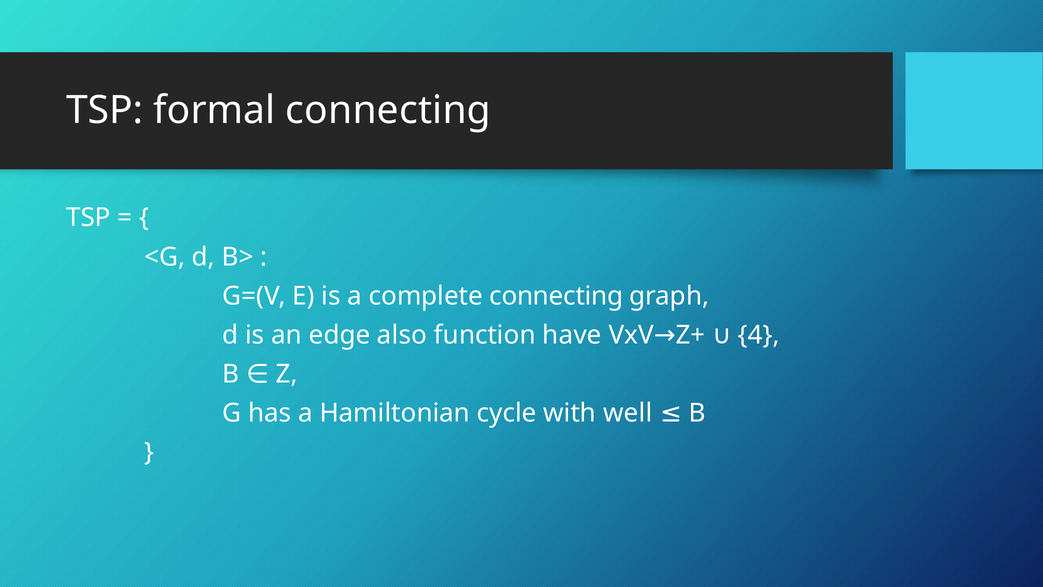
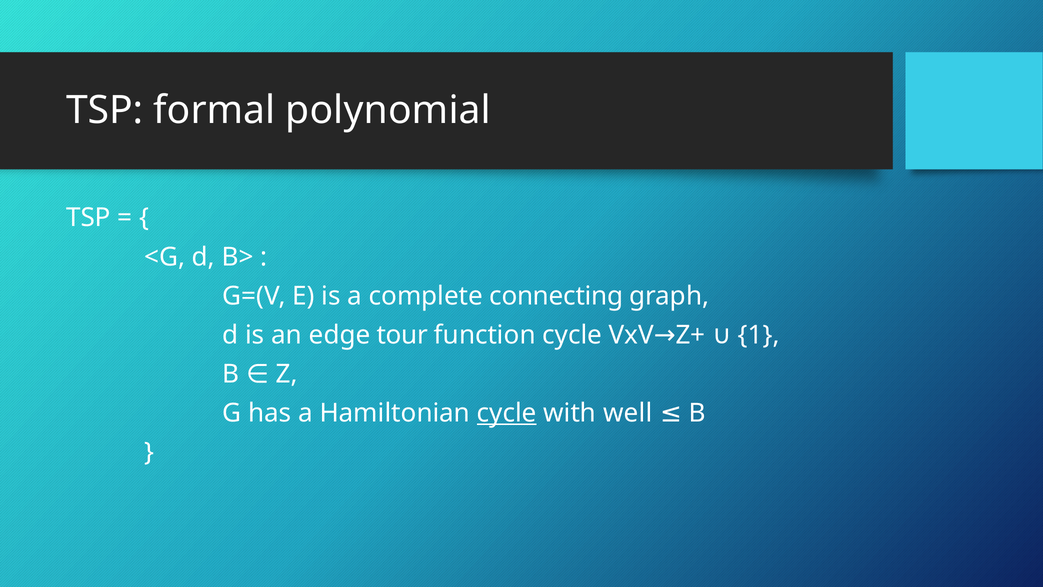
formal connecting: connecting -> polynomial (388, 110)
also: also -> tour (402, 335)
function have: have -> cycle (572, 335)
4: 4 -> 1 (759, 335)
cycle underline: none -> present (507, 413)
